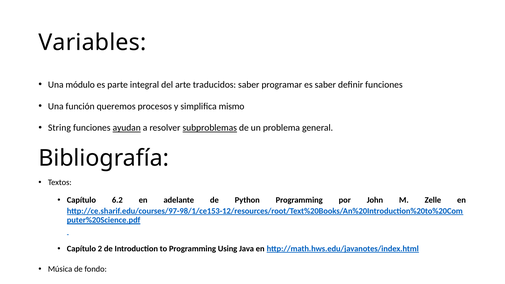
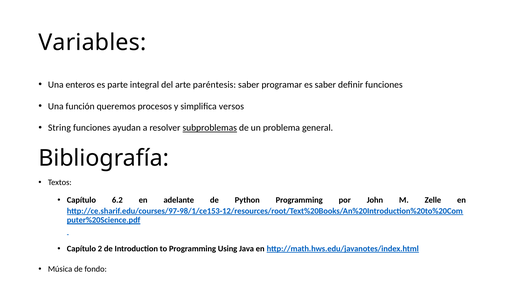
módulo: módulo -> enteros (80, 85)
traducidos: traducidos -> paréntesis (214, 85)
mismo: mismo -> versos (231, 106)
ayudan underline: present -> none (127, 128)
